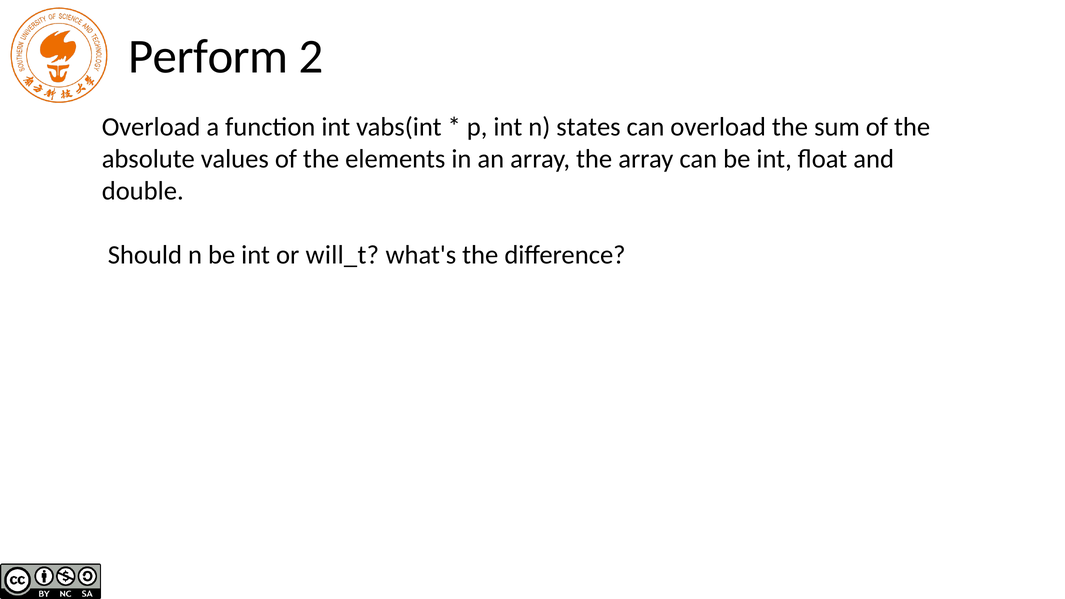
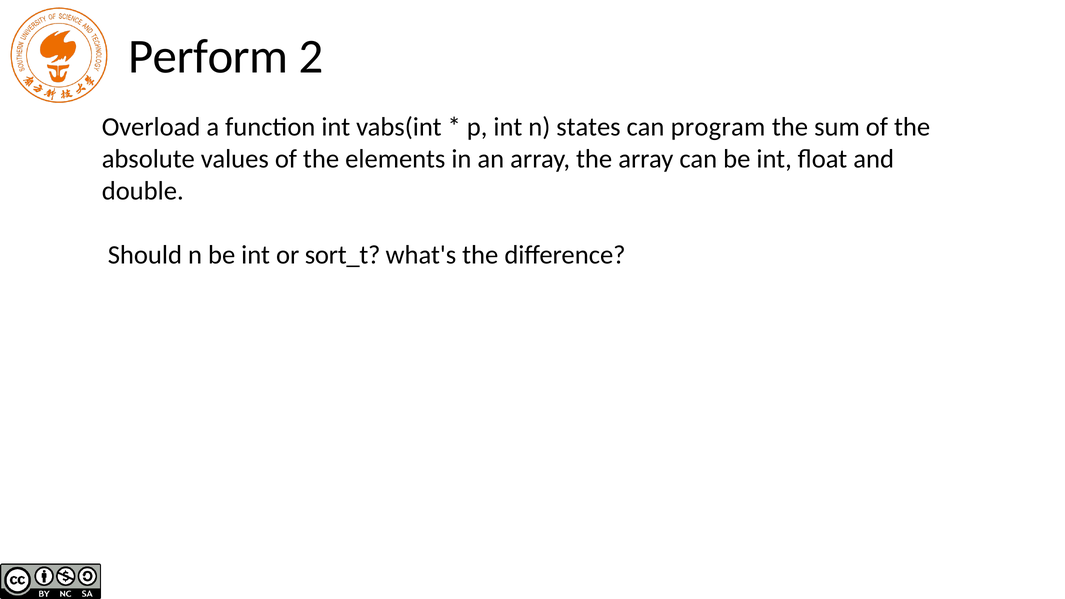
can overload: overload -> program (718, 127)
will_t: will_t -> sort_t (343, 255)
